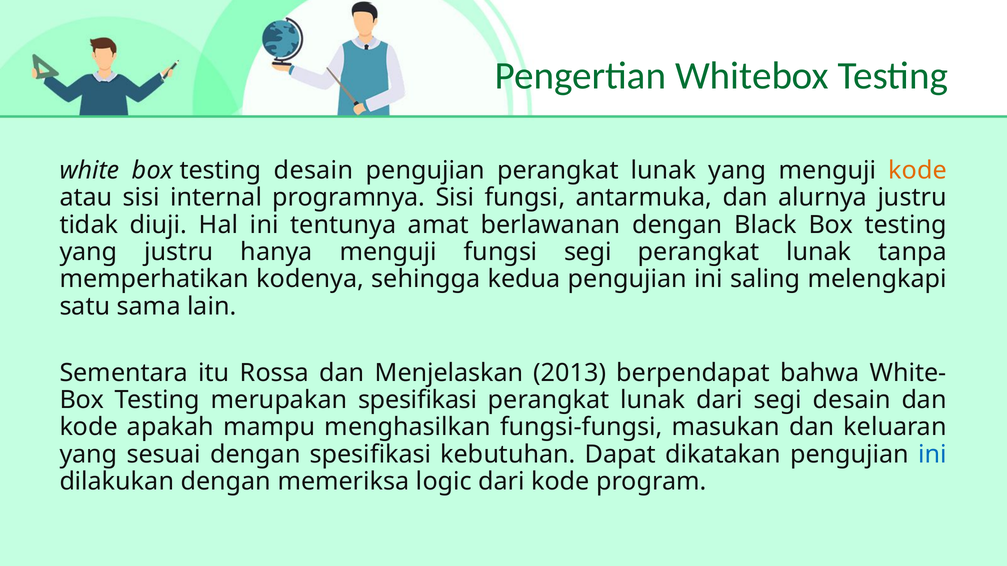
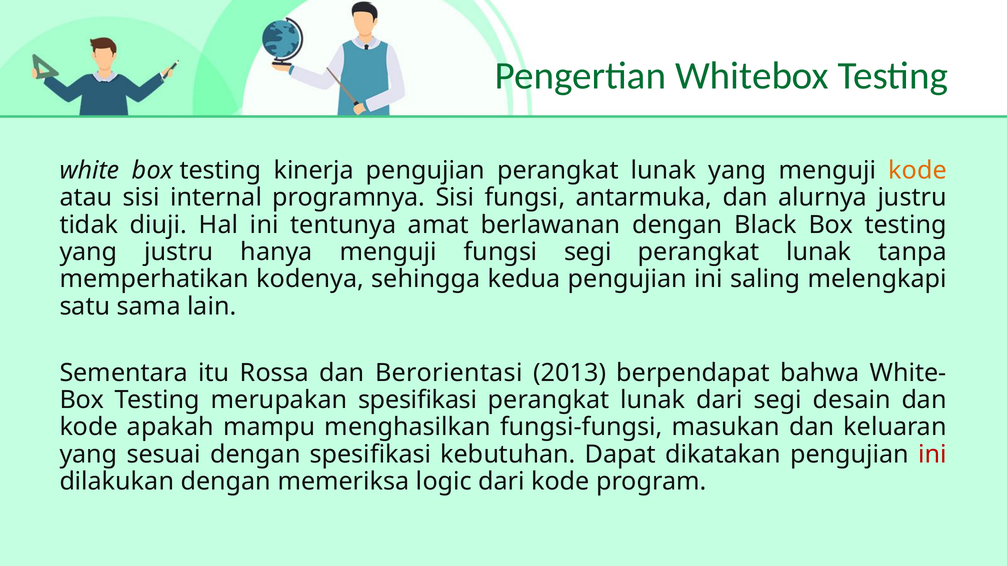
testing desain: desain -> kinerja (314, 171)
Menjelaskan: Menjelaskan -> Berorientasi (449, 373)
ini colour: blue -> red (932, 455)
